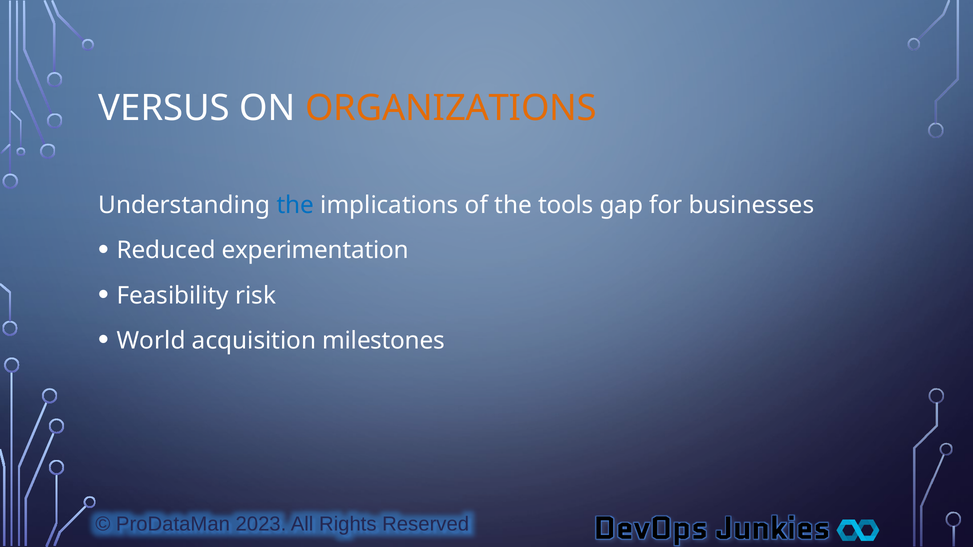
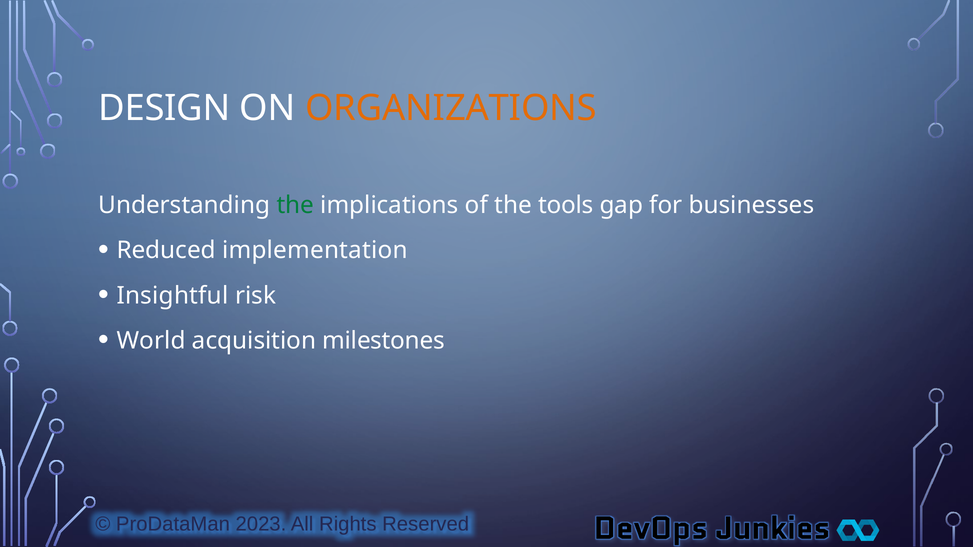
VERSUS: VERSUS -> DESIGN (164, 108)
the colour: blue -> green (295, 205)
experimentation: experimentation -> implementation (315, 250)
Feasibility: Feasibility -> Insightful (173, 296)
